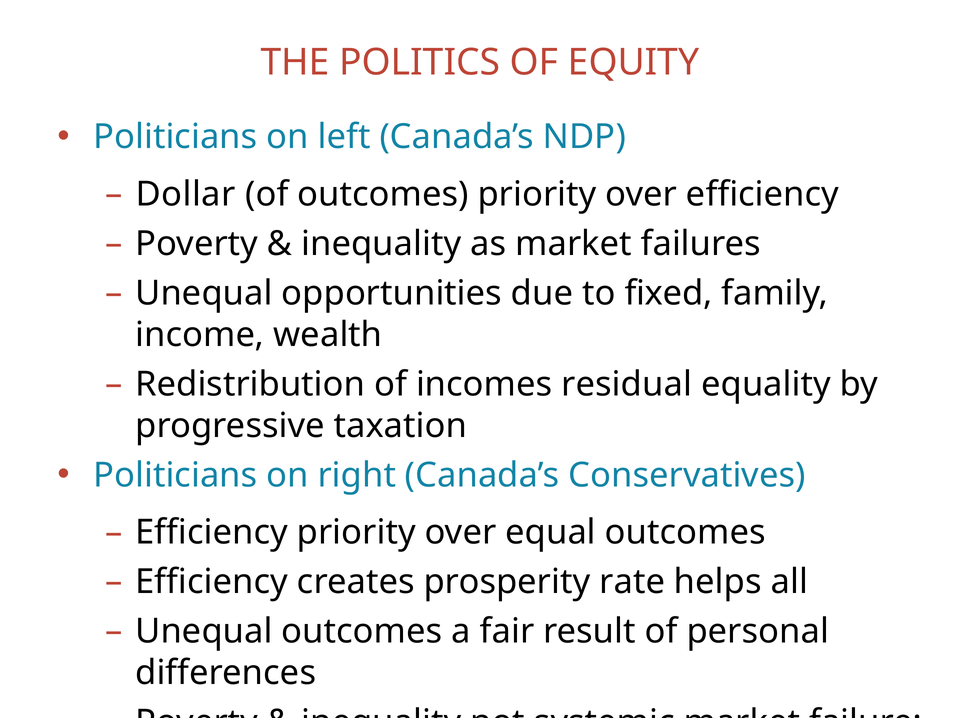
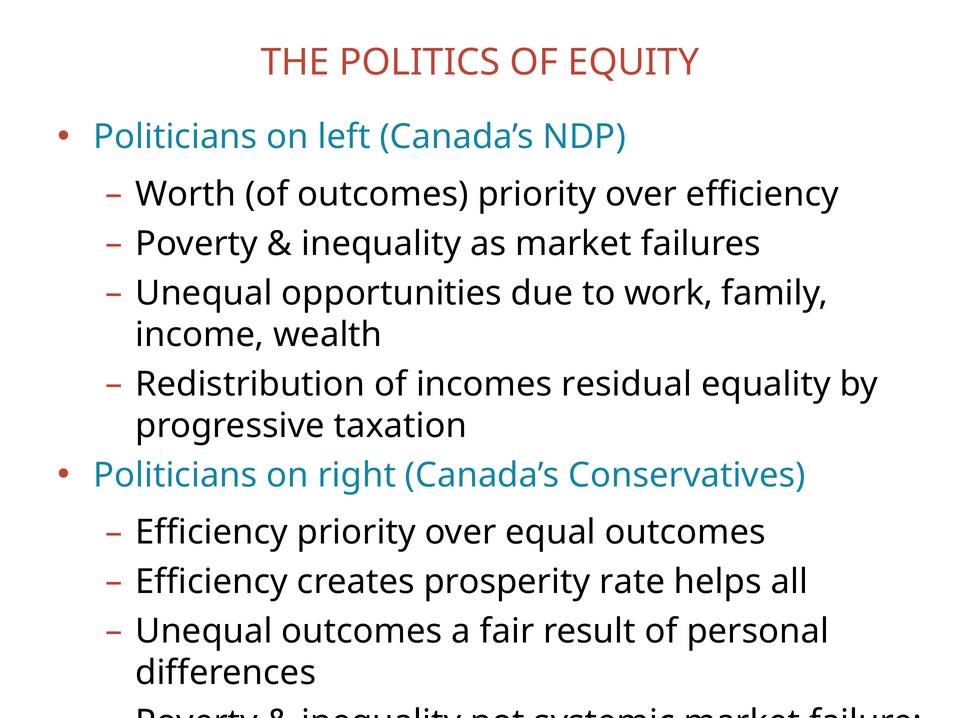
Dollar: Dollar -> Worth (186, 195)
fixed: fixed -> work (669, 293)
